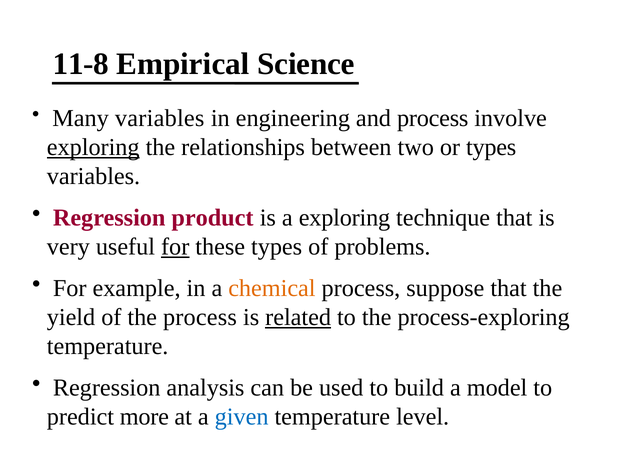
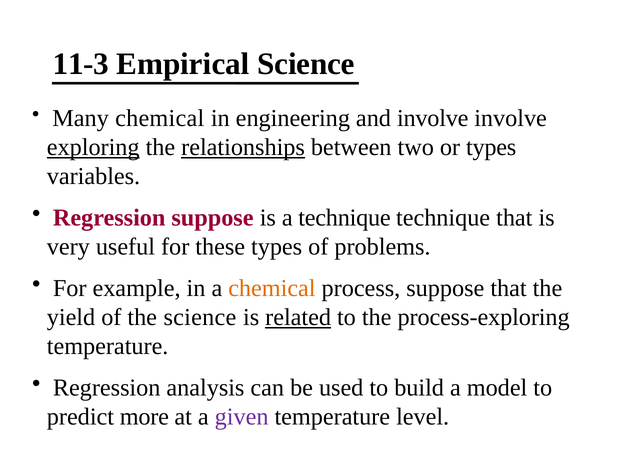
11-8: 11-8 -> 11-3 (81, 64)
Many variables: variables -> chemical (160, 118)
and process: process -> involve (433, 118)
relationships underline: none -> present (243, 147)
Regression product: product -> suppose (212, 218)
a exploring: exploring -> technique (345, 218)
for underline: present -> none (175, 247)
the process: process -> science (200, 317)
given colour: blue -> purple (242, 417)
